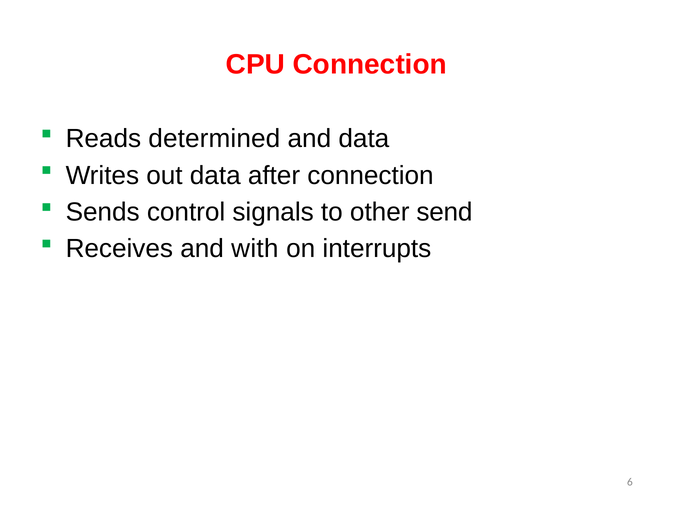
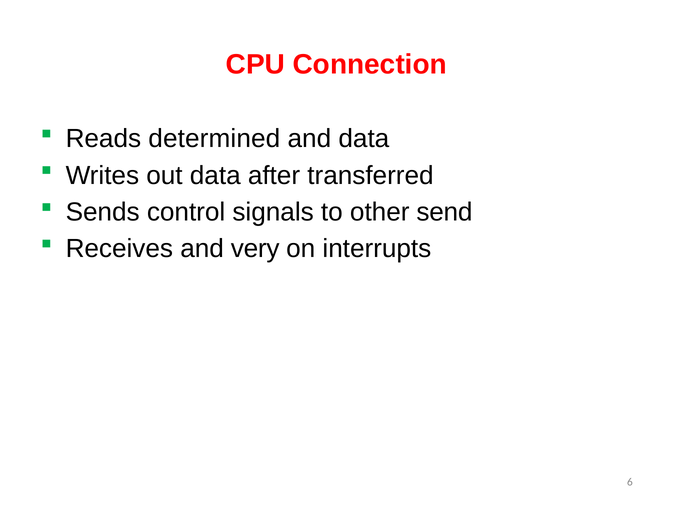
after connection: connection -> transferred (370, 175)
with: with -> very (255, 249)
